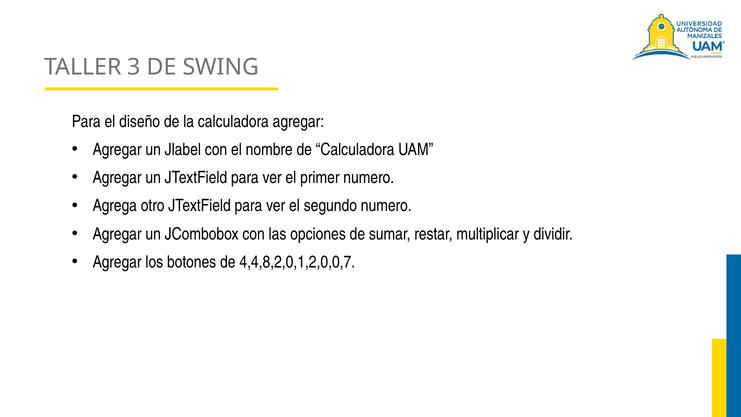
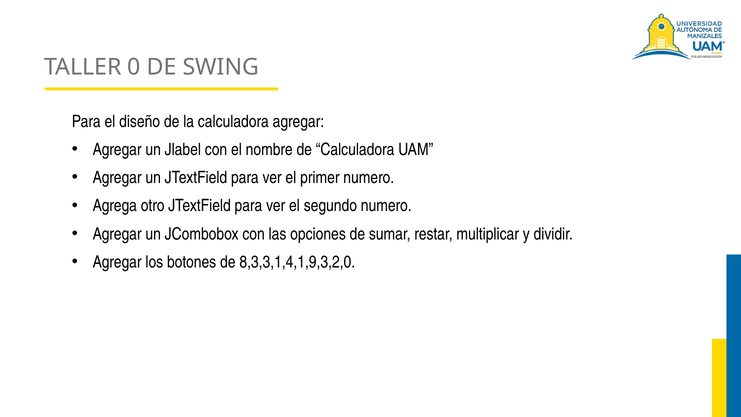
3: 3 -> 0 (134, 67)
4,4,8,2,0,1,2,0,0,7: 4,4,8,2,0,1,2,0,0,7 -> 8,3,3,1,4,1,9,3,2,0 (297, 262)
